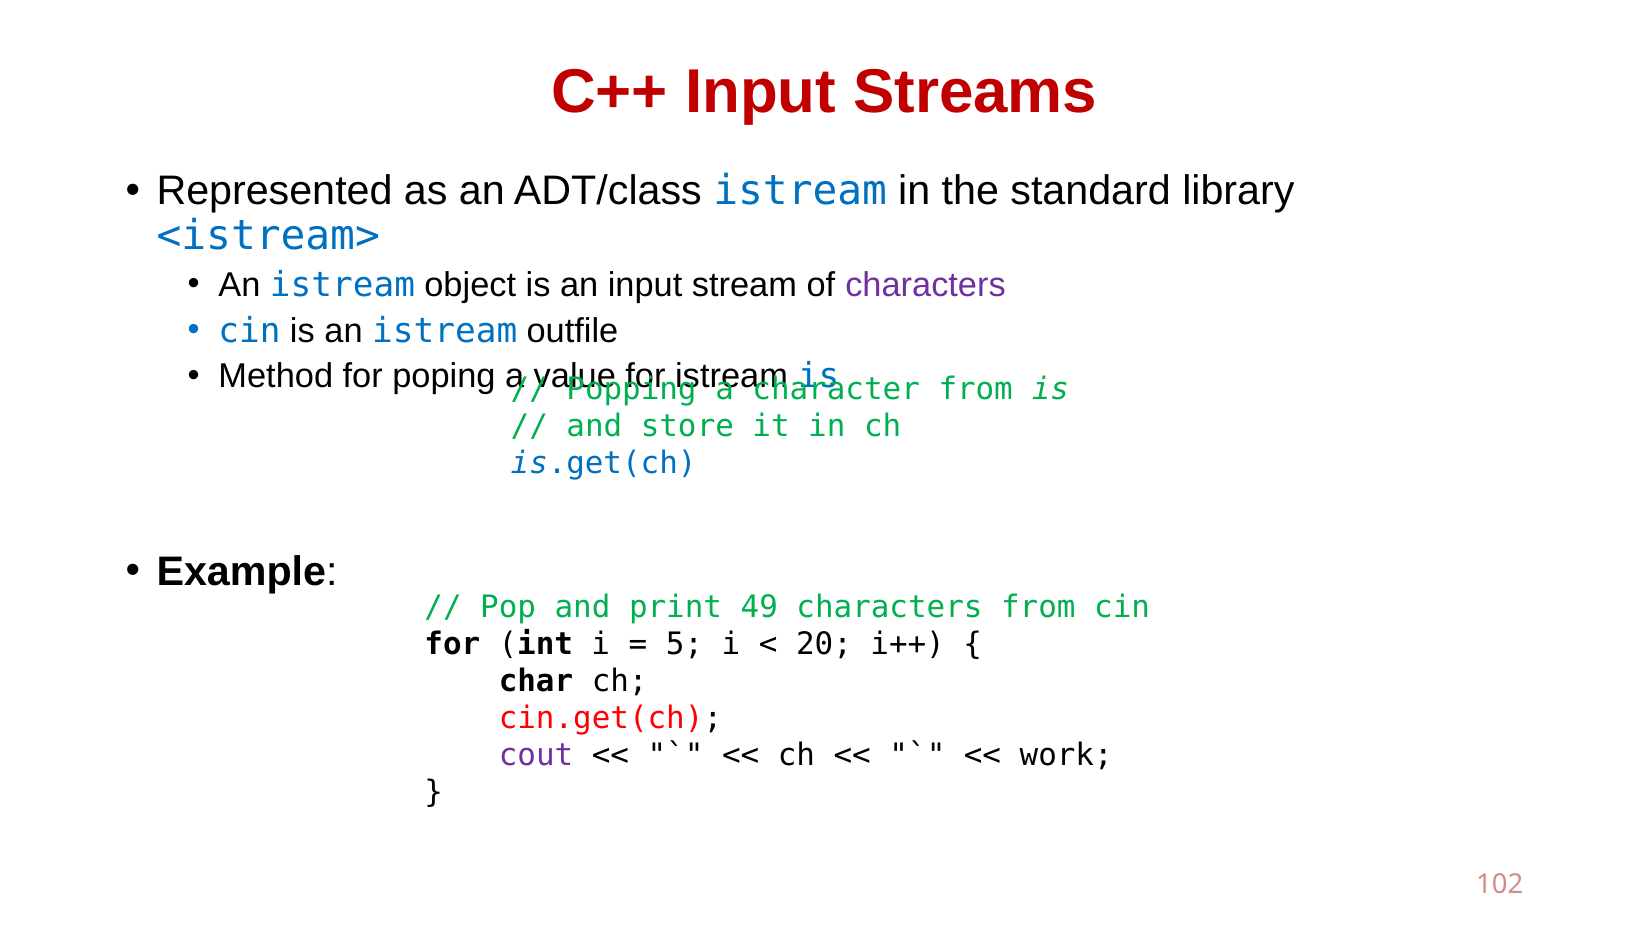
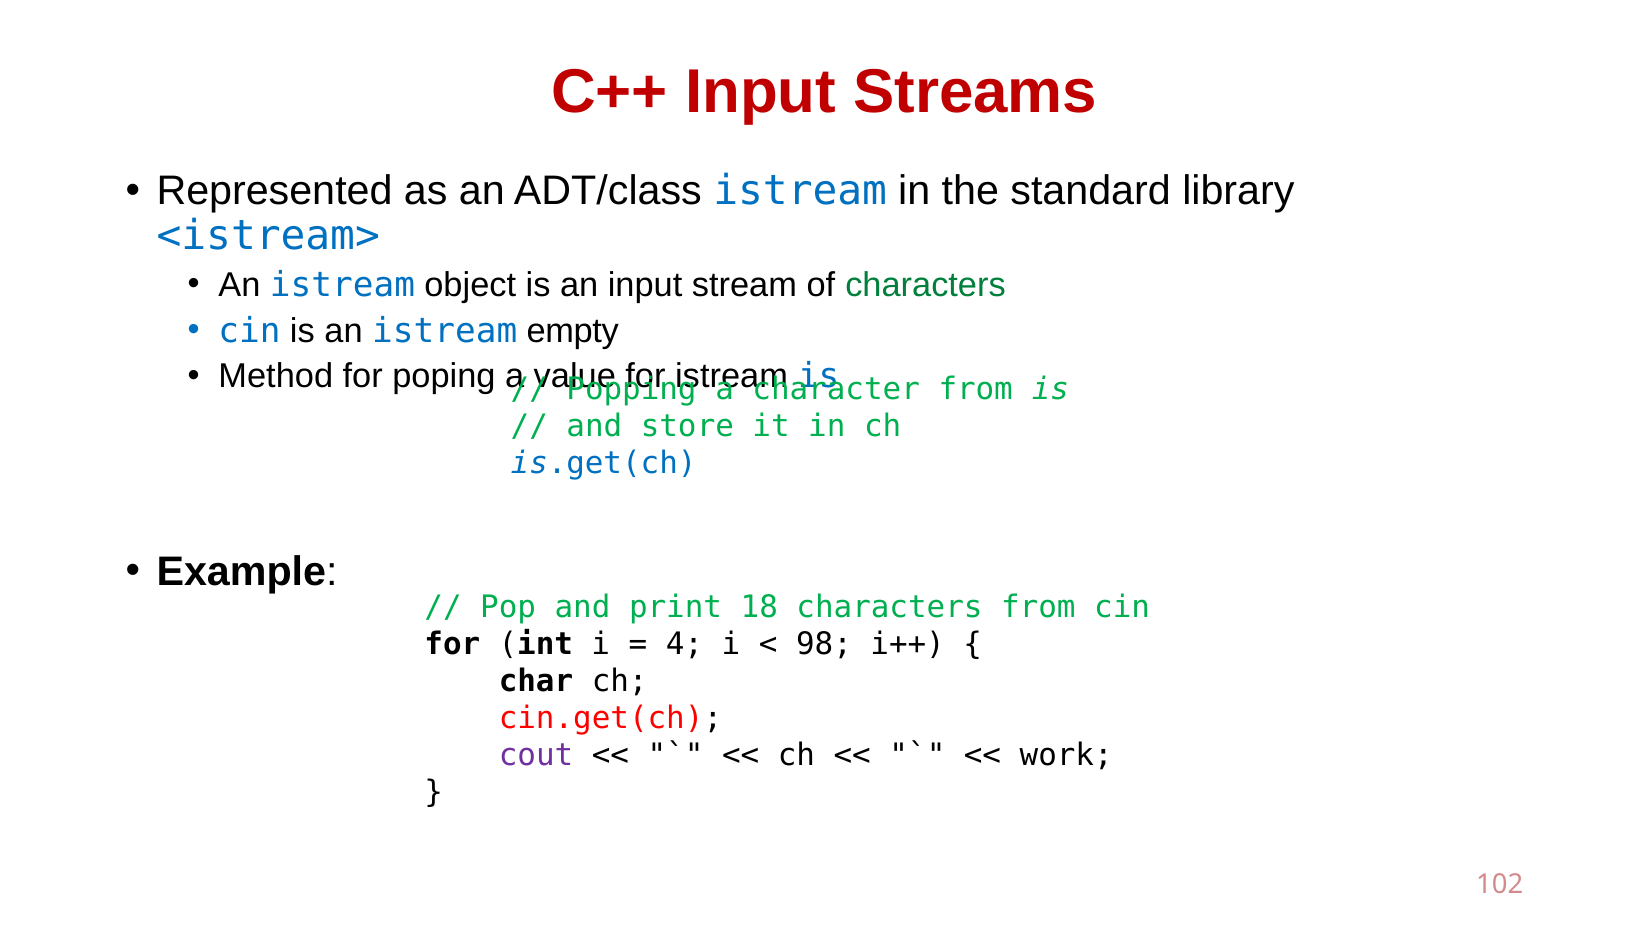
characters colour: purple -> green (925, 285)
outfile: outfile -> empty (573, 331)
49: 49 -> 18 (759, 607)
5: 5 -> 4 (684, 644)
20: 20 -> 98 (824, 644)
